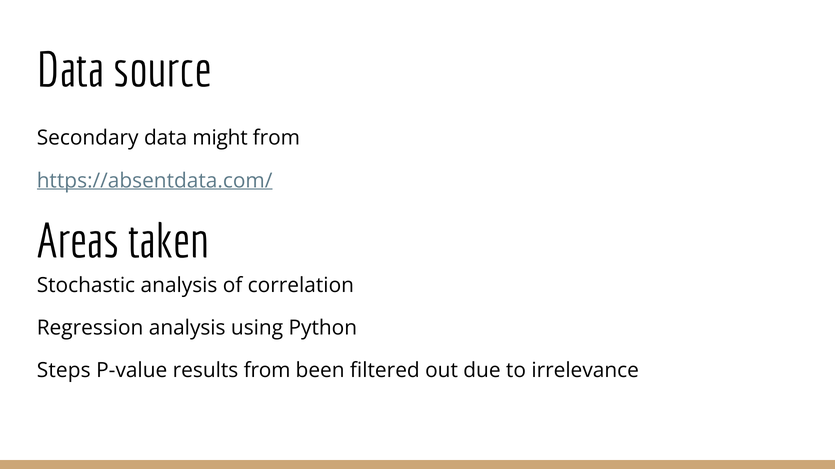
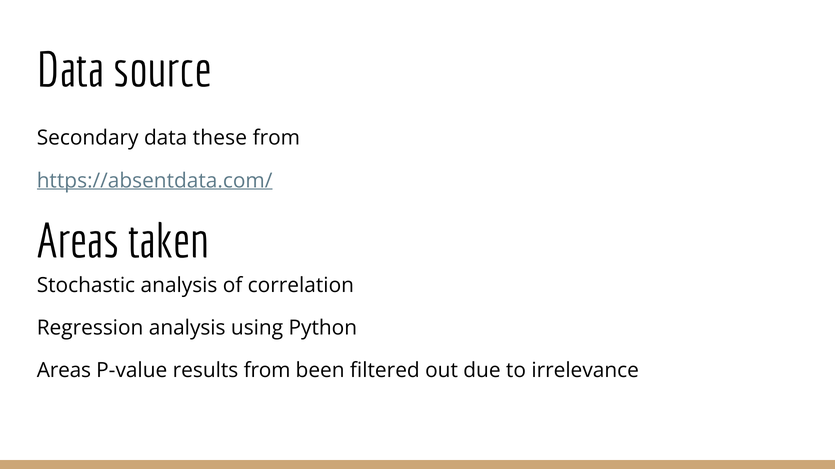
might: might -> these (220, 138)
Steps: Steps -> Areas (64, 371)
